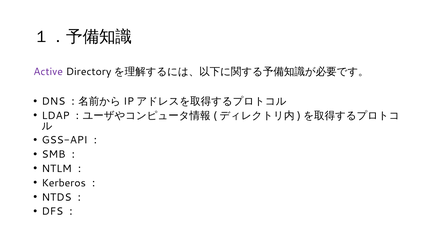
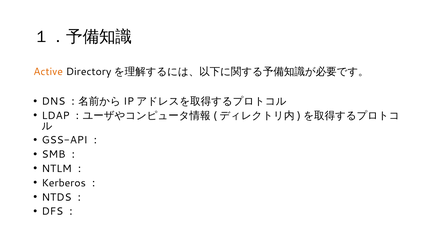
Active colour: purple -> orange (48, 72)
